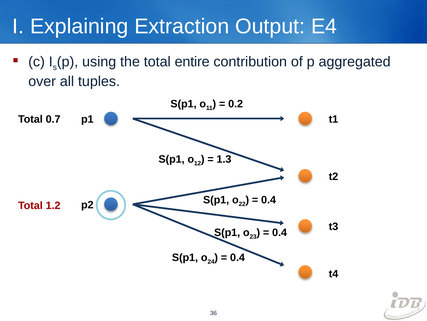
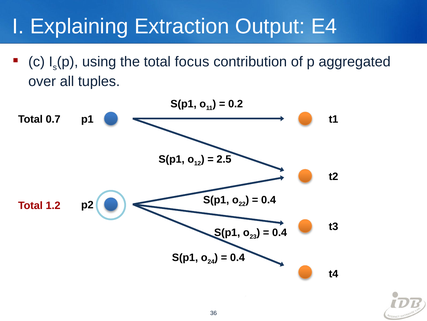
entire: entire -> focus (192, 62)
1.3: 1.3 -> 2.5 (224, 159)
